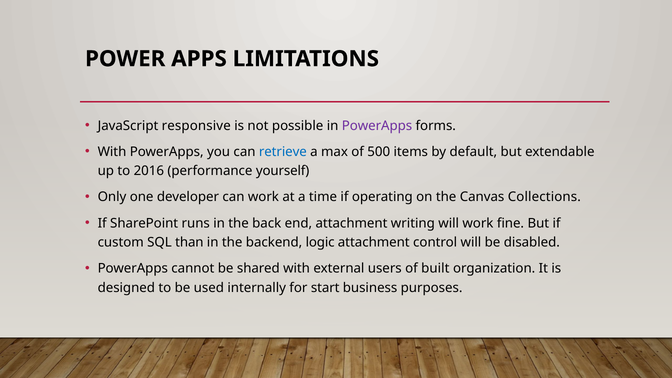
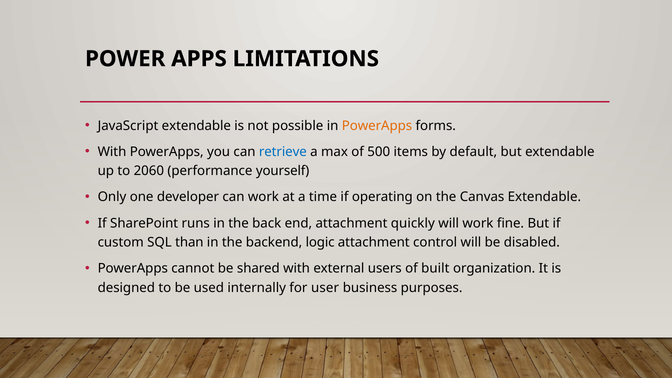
JavaScript responsive: responsive -> extendable (196, 126)
PowerApps colour: purple -> orange (377, 126)
2016: 2016 -> 2060 (149, 171)
Canvas Collections: Collections -> Extendable (544, 197)
writing: writing -> quickly (413, 223)
start: start -> user (325, 288)
